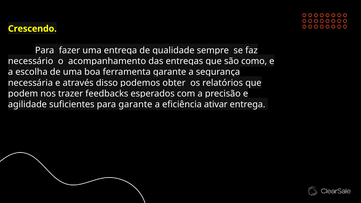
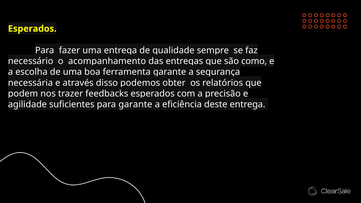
Crescendo: Crescendo -> Esperados (32, 29)
ativar: ativar -> deste (216, 105)
